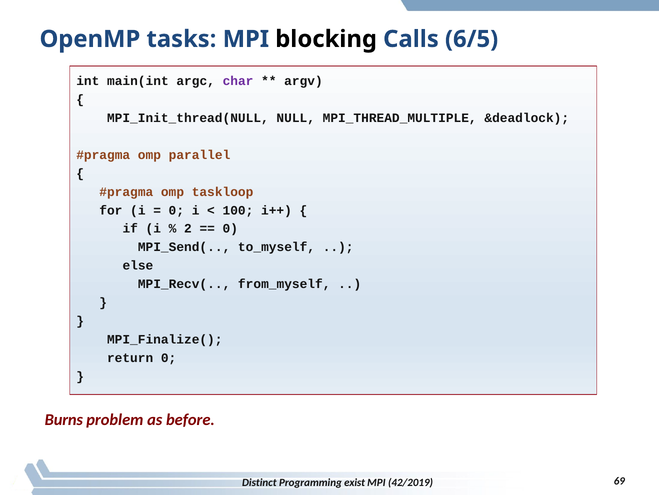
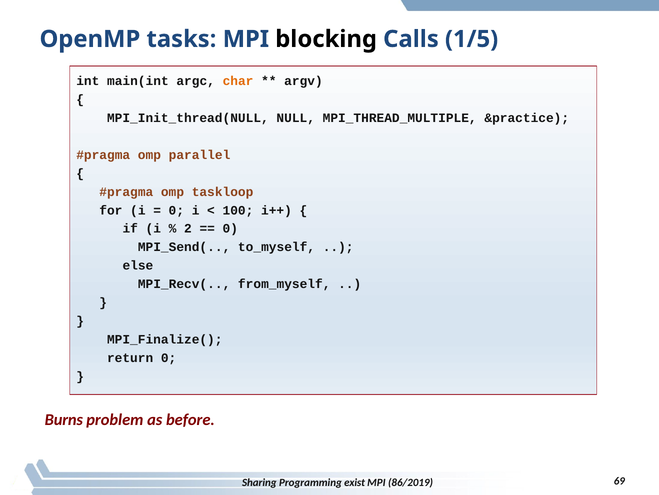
6/5: 6/5 -> 1/5 (472, 39)
char colour: purple -> orange (238, 81)
&deadlock: &deadlock -> &practice (527, 118)
Distinct: Distinct -> Sharing (259, 482)
42/2019: 42/2019 -> 86/2019 (411, 482)
